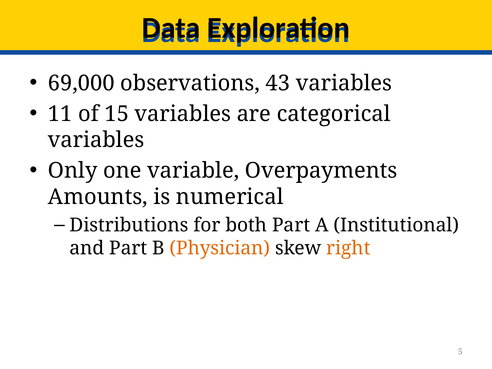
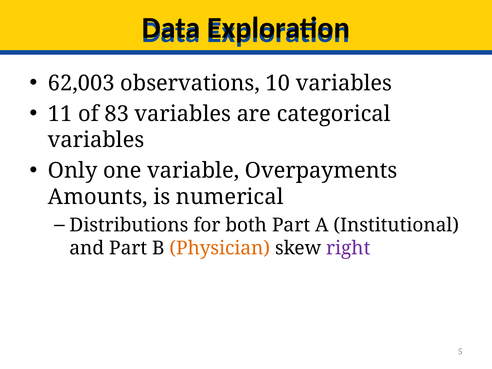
69,000: 69,000 -> 62,003 (81, 83)
43: 43 -> 10 (278, 83)
15: 15 -> 83 (117, 114)
right colour: orange -> purple (348, 248)
